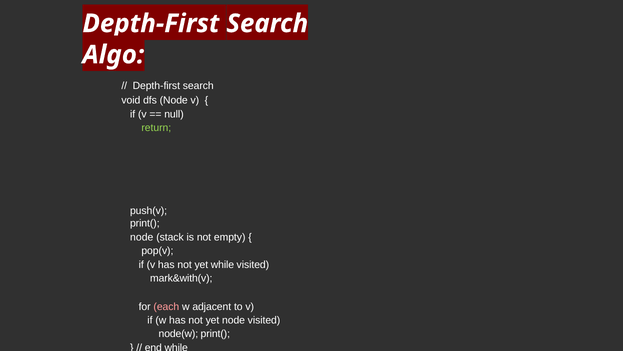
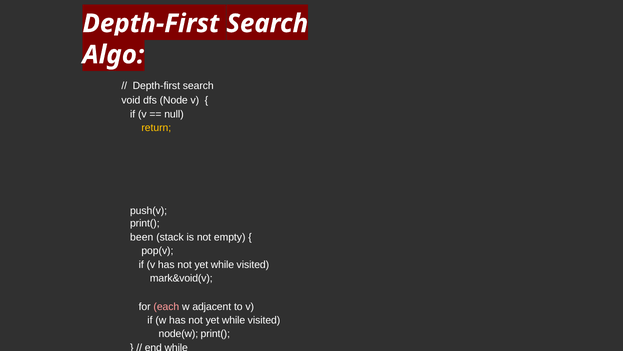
return colour: light green -> yellow (156, 128)
node: node -> been (142, 237)
mark&with(v: mark&with(v -> mark&void(v (181, 278)
node: node -> while (234, 320)
